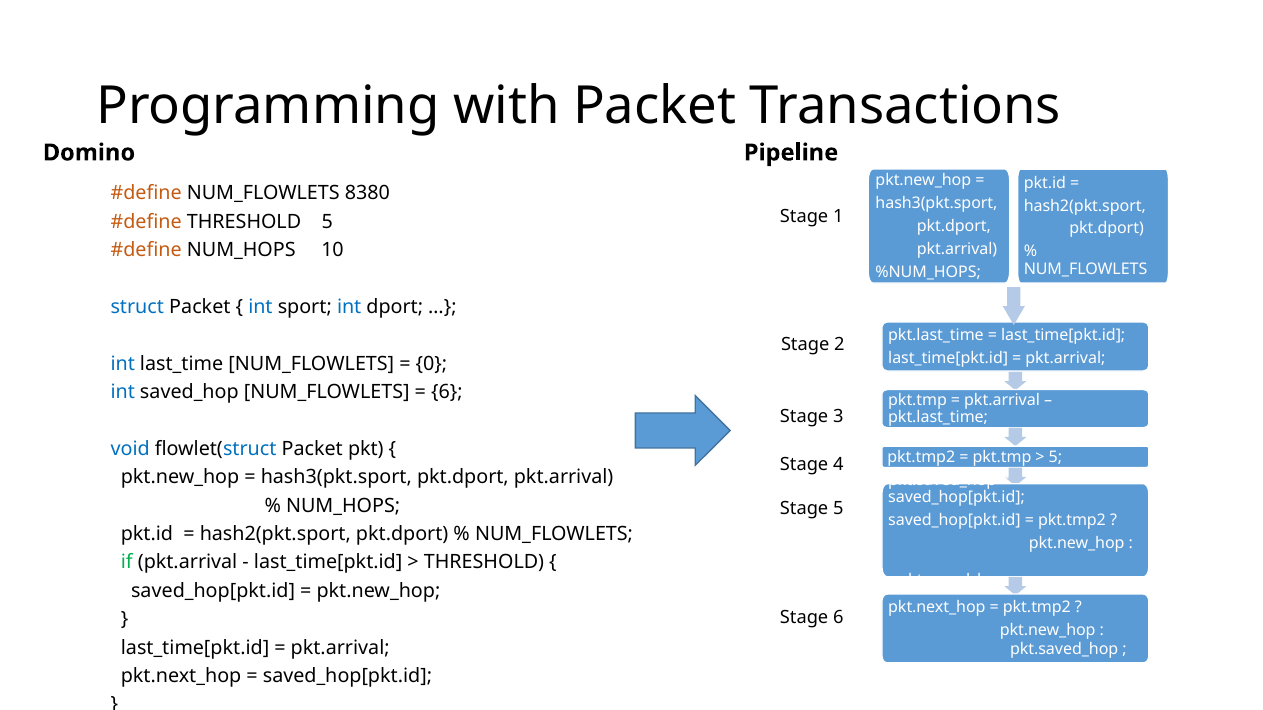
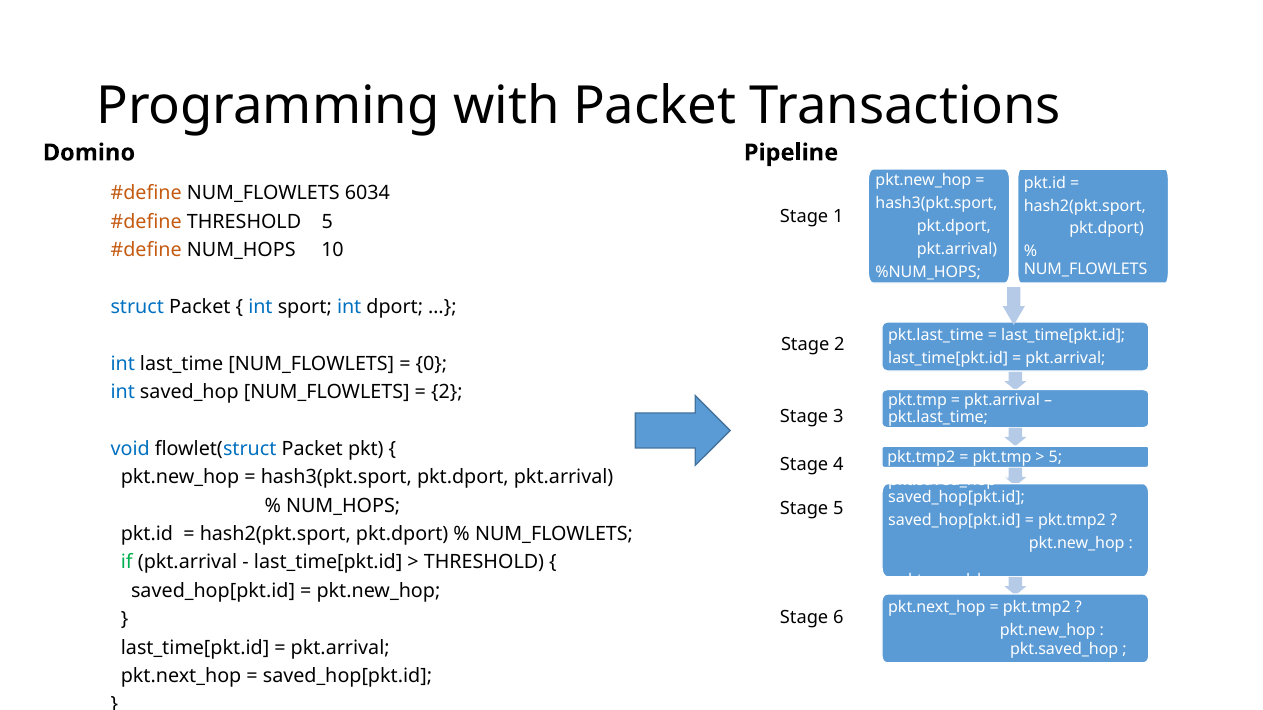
8380: 8380 -> 6034 (367, 193)
6: 6 -> 2 (447, 392)
